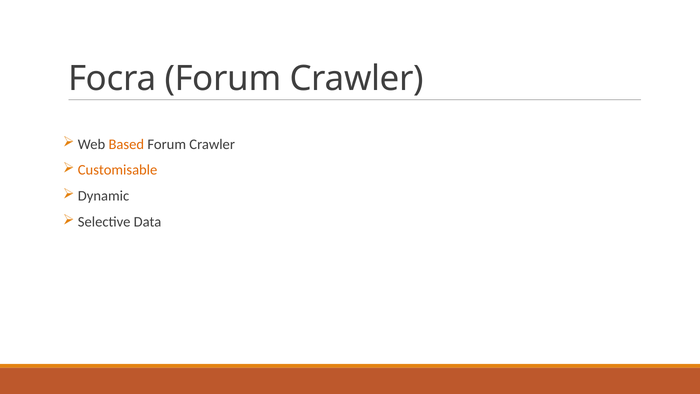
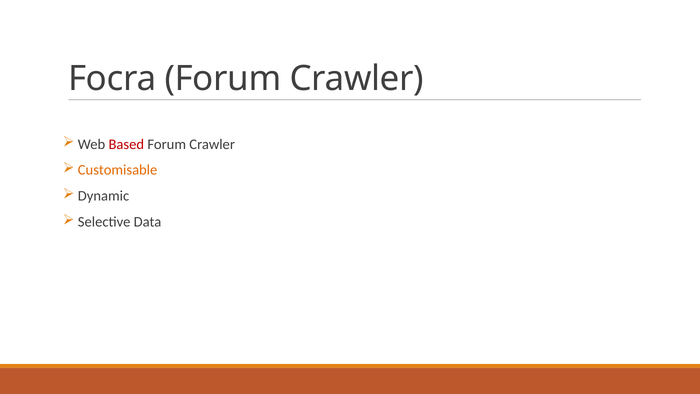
Based colour: orange -> red (126, 144)
